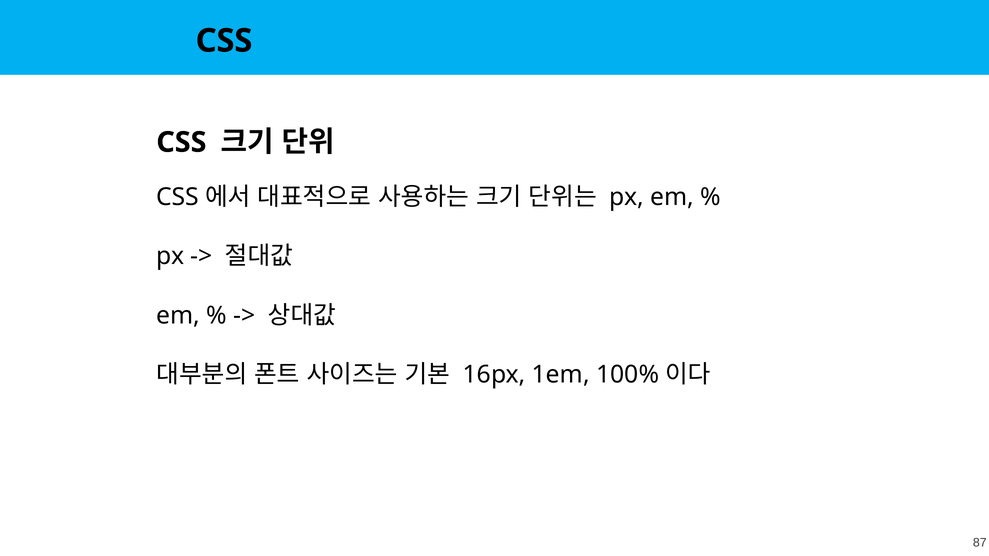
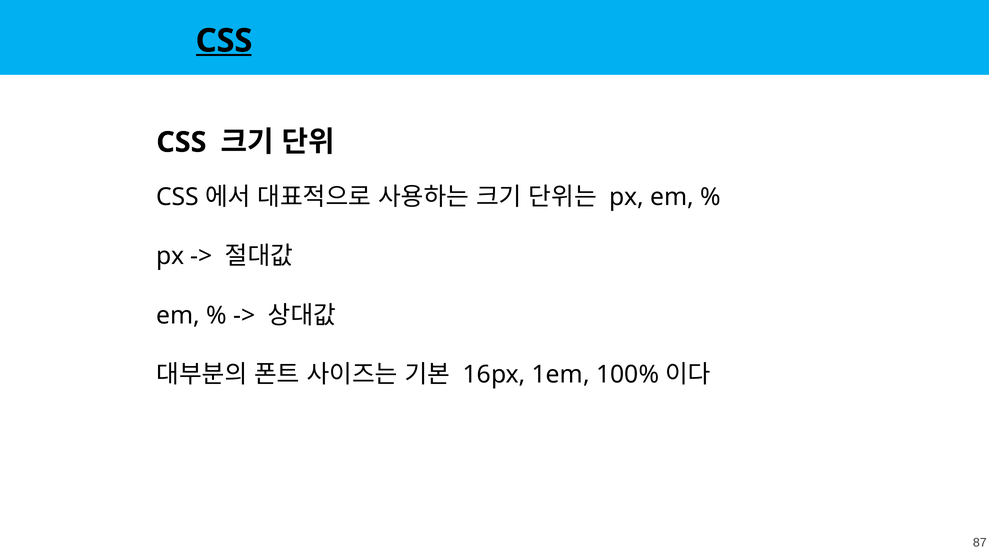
CSS underline: none -> present (224, 41)
